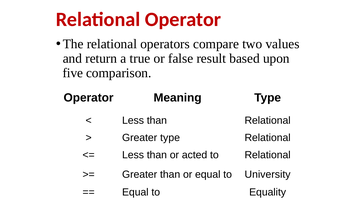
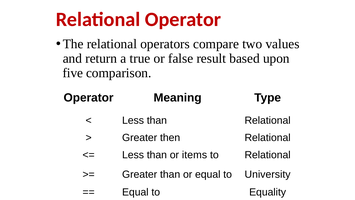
Greater type: type -> then (170, 137)
acted: acted -> items (195, 155)
